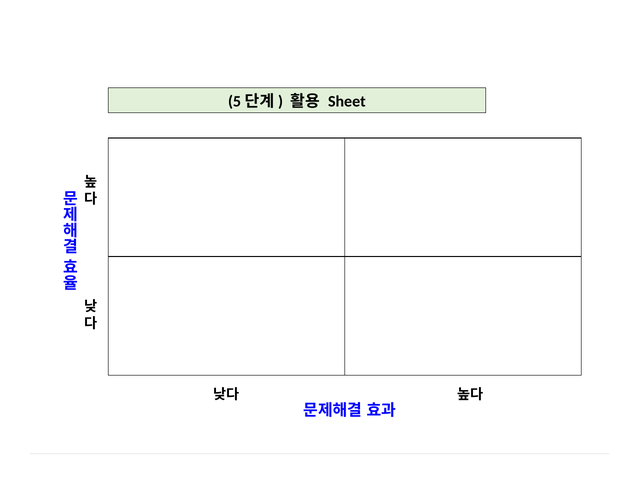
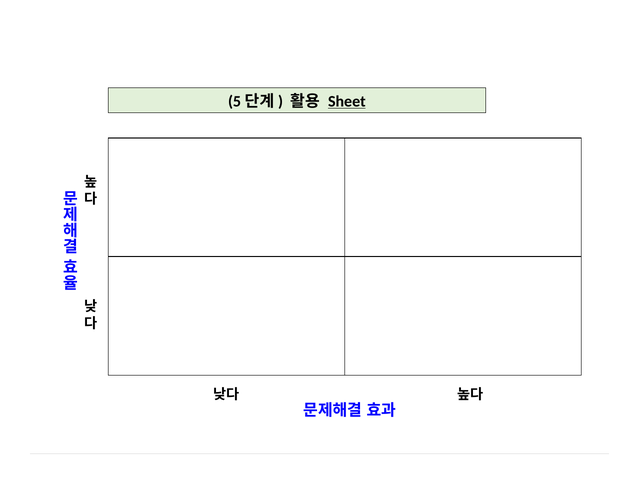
Sheet underline: none -> present (347, 101)
